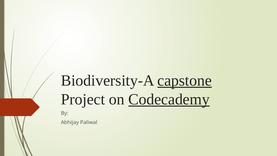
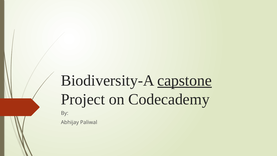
Codecademy underline: present -> none (169, 99)
